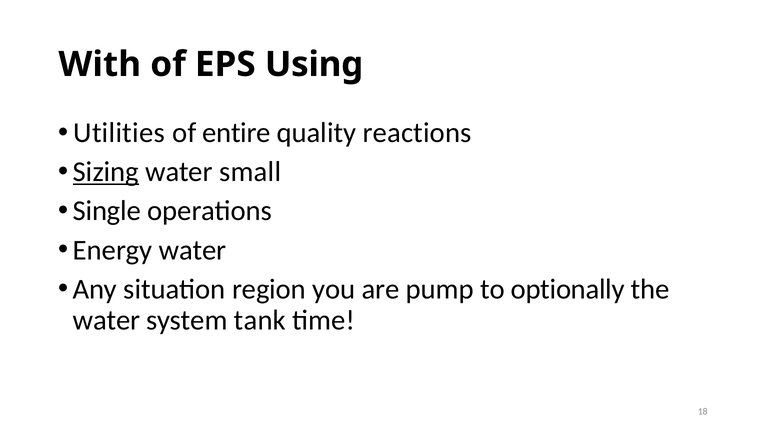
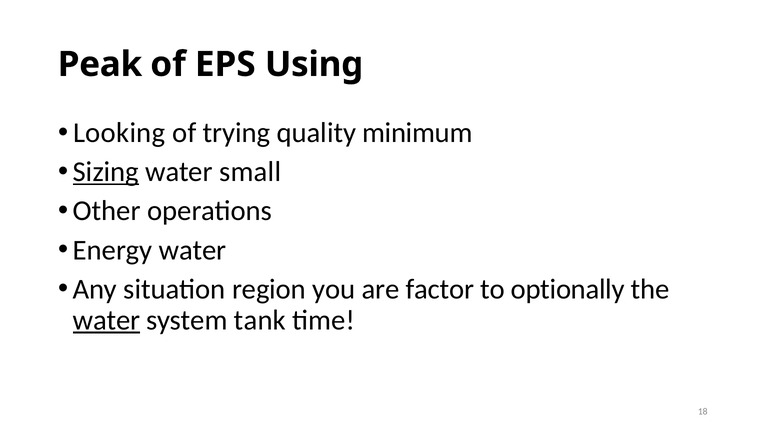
With: With -> Peak (100, 64)
Utilities: Utilities -> Looking (119, 133)
entire: entire -> trying (236, 133)
reactions: reactions -> minimum (417, 133)
Single: Single -> Other (107, 211)
pump: pump -> factor (440, 289)
water underline: none -> present (106, 320)
